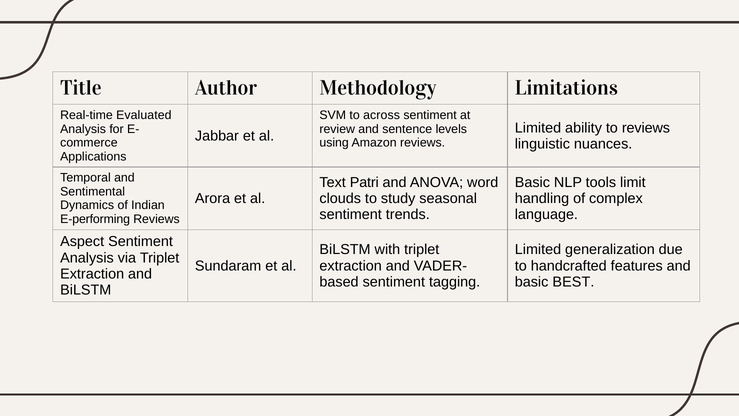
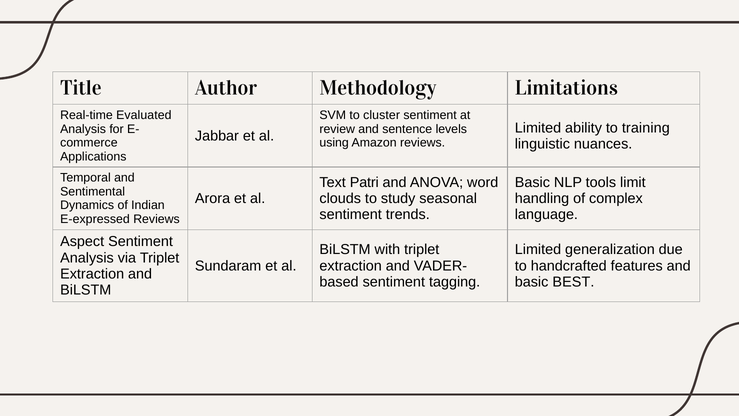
across: across -> cluster (382, 115)
to reviews: reviews -> training (646, 128)
E-performing: E-performing -> E-expressed (95, 219)
